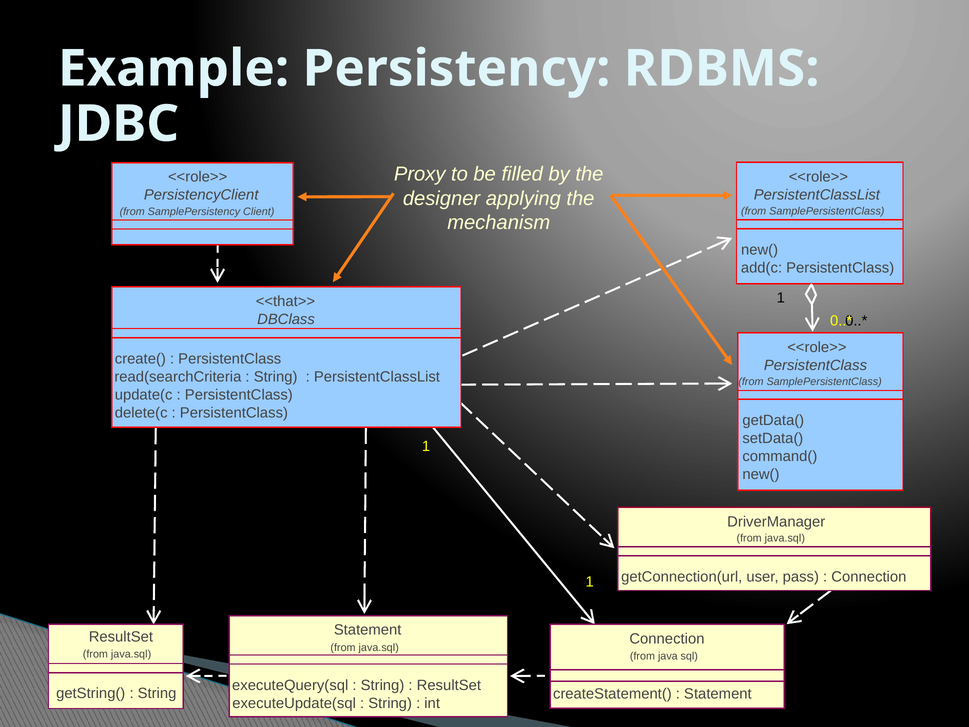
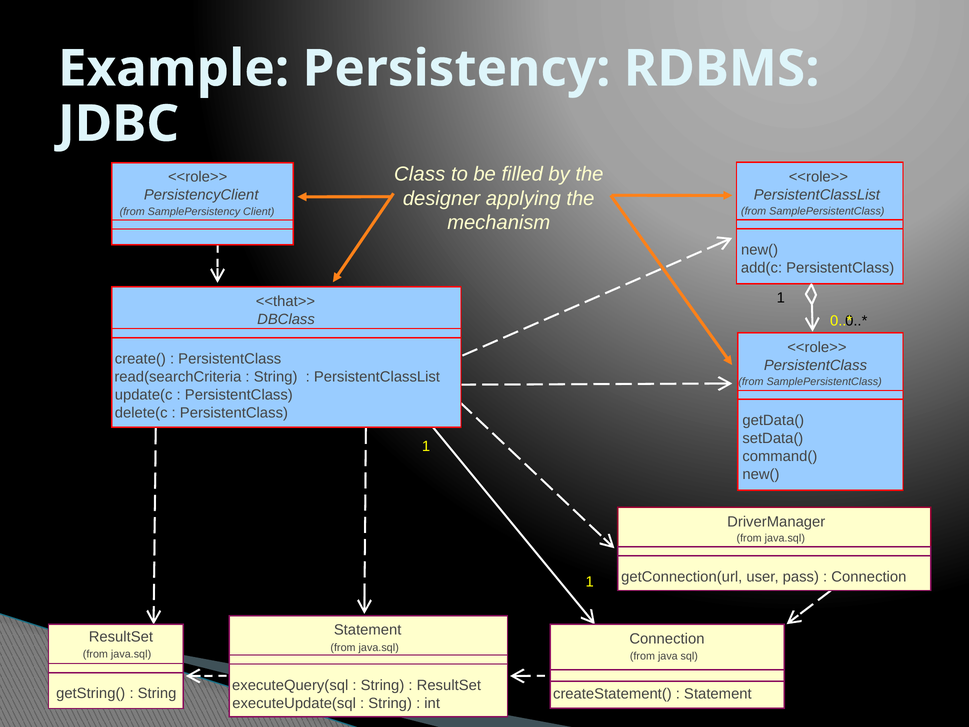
Proxy: Proxy -> Class (420, 174)
